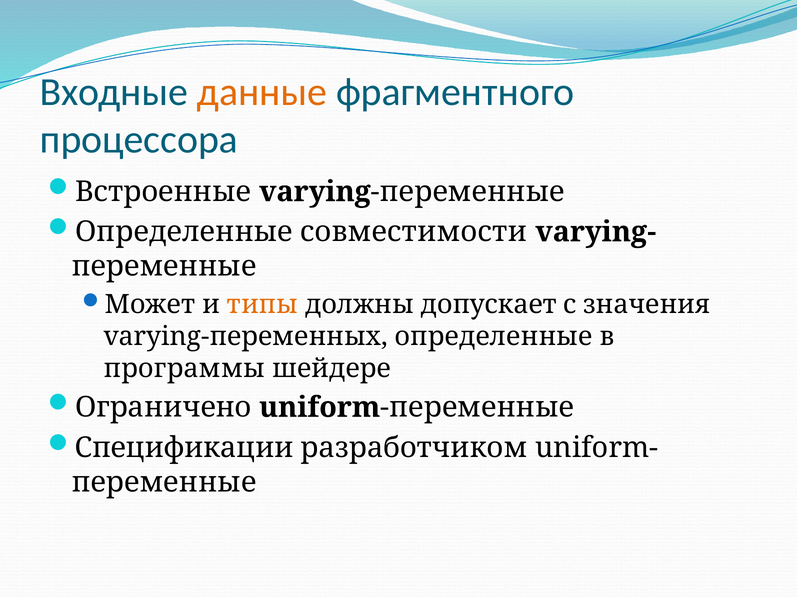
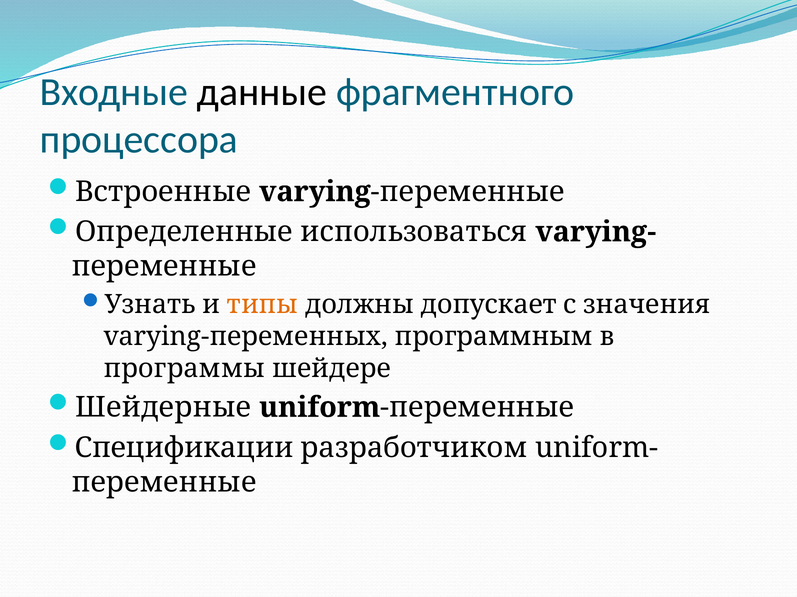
данные colour: orange -> black (262, 92)
совместимости: совместимости -> использоваться (414, 232)
Может: Может -> Узнать (150, 305)
varying-переменных определенные: определенные -> программным (494, 337)
Ограничено: Ограничено -> Шейдерные (163, 408)
